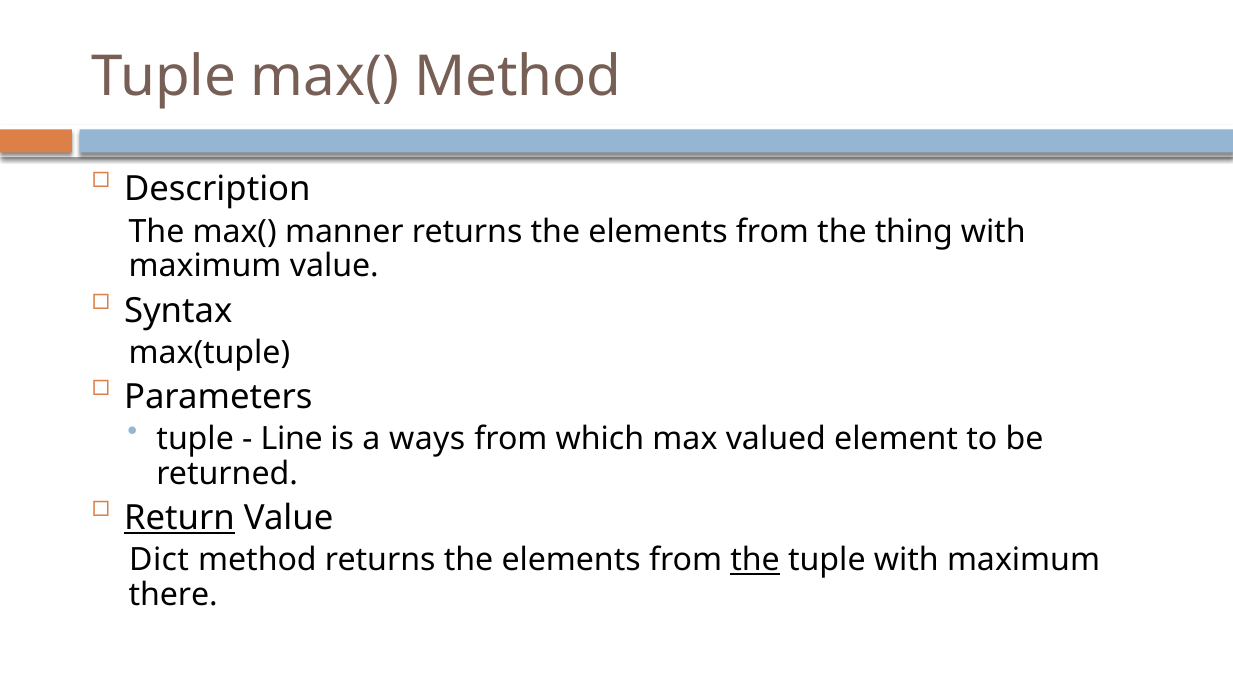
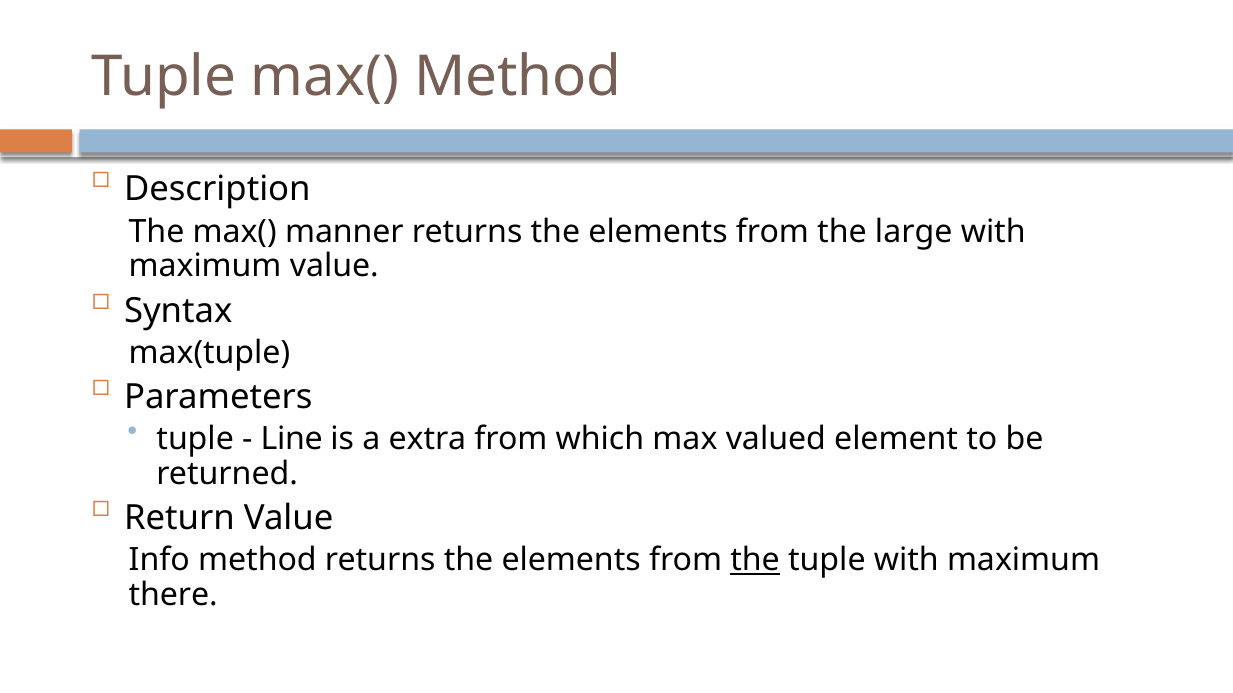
thing: thing -> large (914, 232)
ways: ways -> extra (427, 440)
Return underline: present -> none (179, 519)
Dict: Dict -> Info (159, 561)
